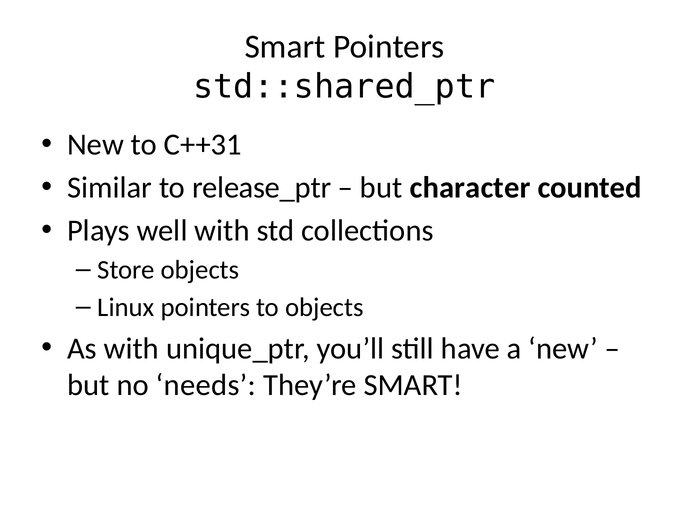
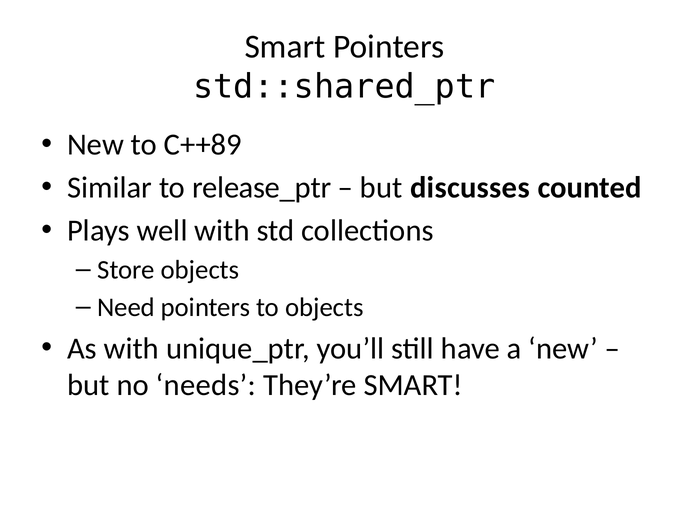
C++31: C++31 -> C++89 (203, 145)
character: character -> discusses (470, 187)
Linux: Linux -> Need (126, 307)
